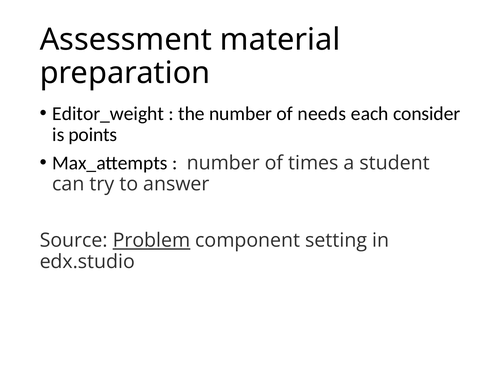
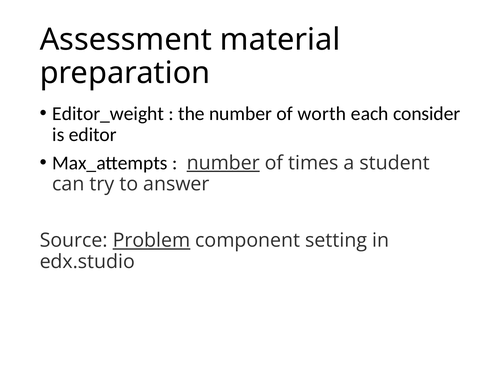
needs: needs -> worth (322, 114)
points: points -> editor (93, 135)
number underline: none -> present (223, 163)
